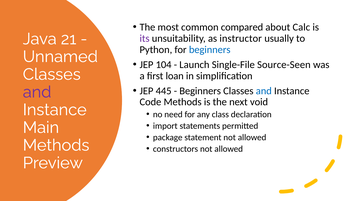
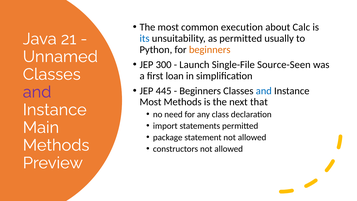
compared: compared -> execution (242, 27)
its colour: purple -> blue (145, 38)
as instructor: instructor -> permitted (241, 38)
beginners colour: blue -> orange (210, 50)
104: 104 -> 300 (164, 65)
Code: Code -> Most (150, 102)
void: void -> that (259, 102)
